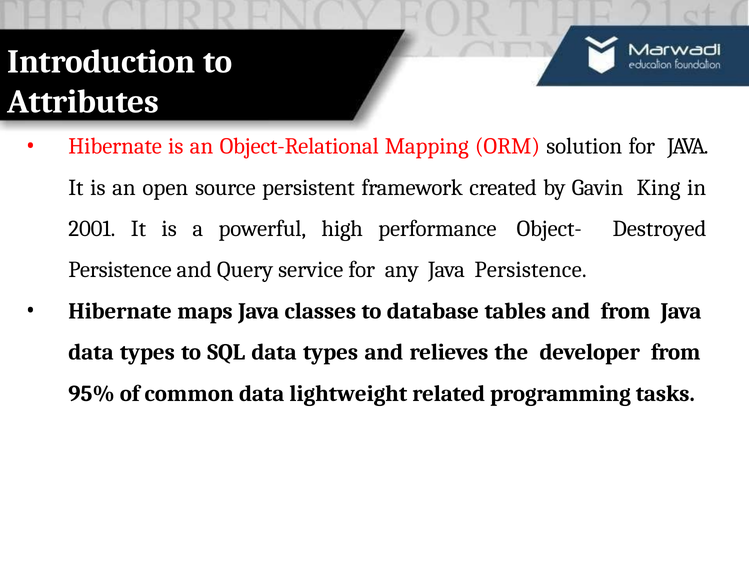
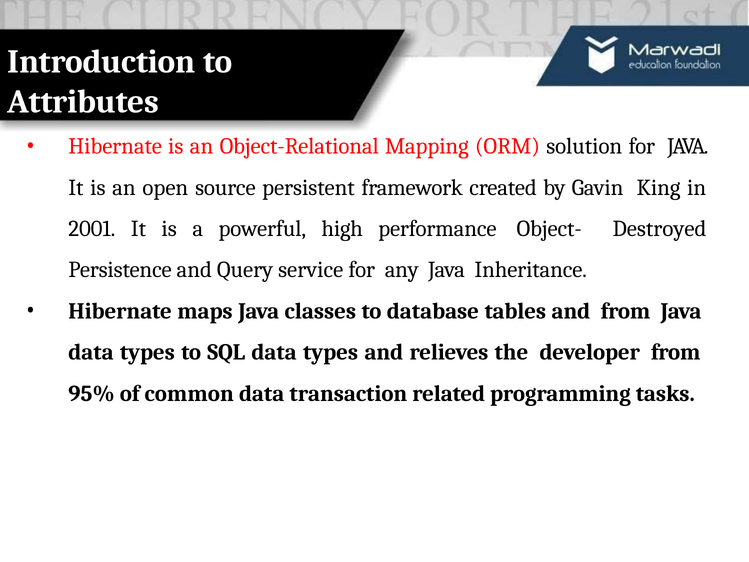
Java Persistence: Persistence -> Inheritance (531, 270)
lightweight: lightweight -> transaction (348, 393)
